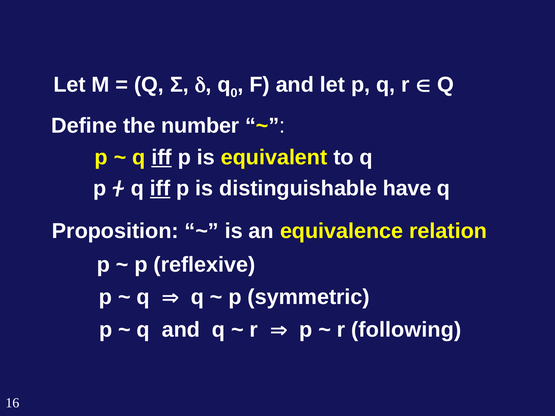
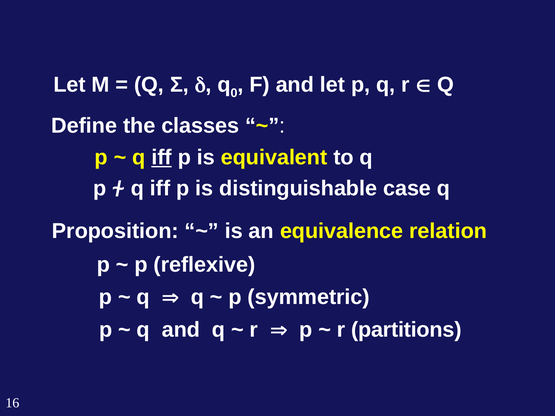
number: number -> classes (200, 126)
iff underline: present -> none (160, 188)
have: have -> case (407, 188)
following: following -> partitions (406, 330)
